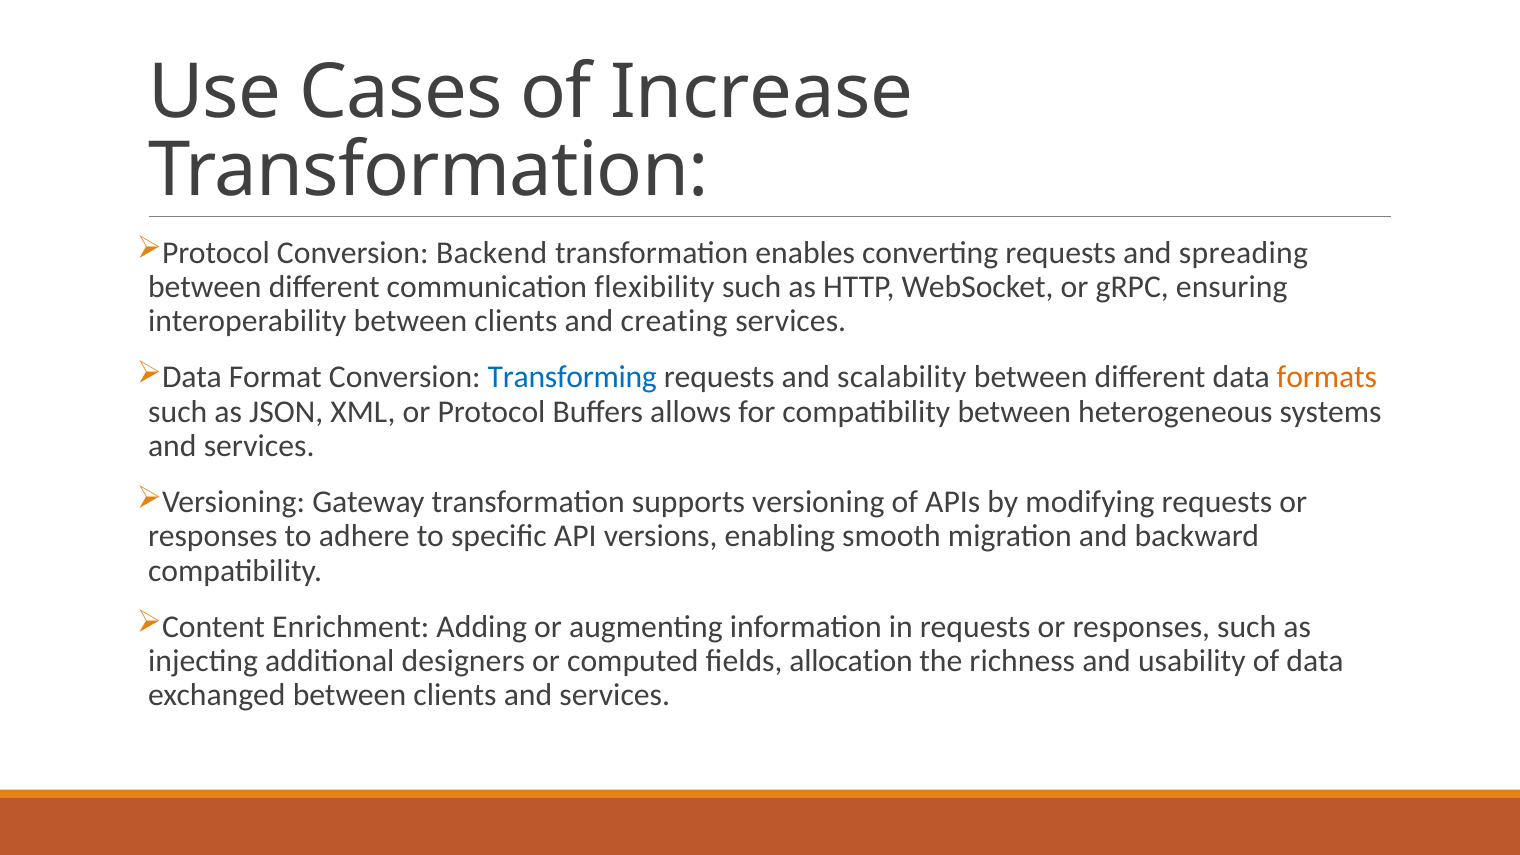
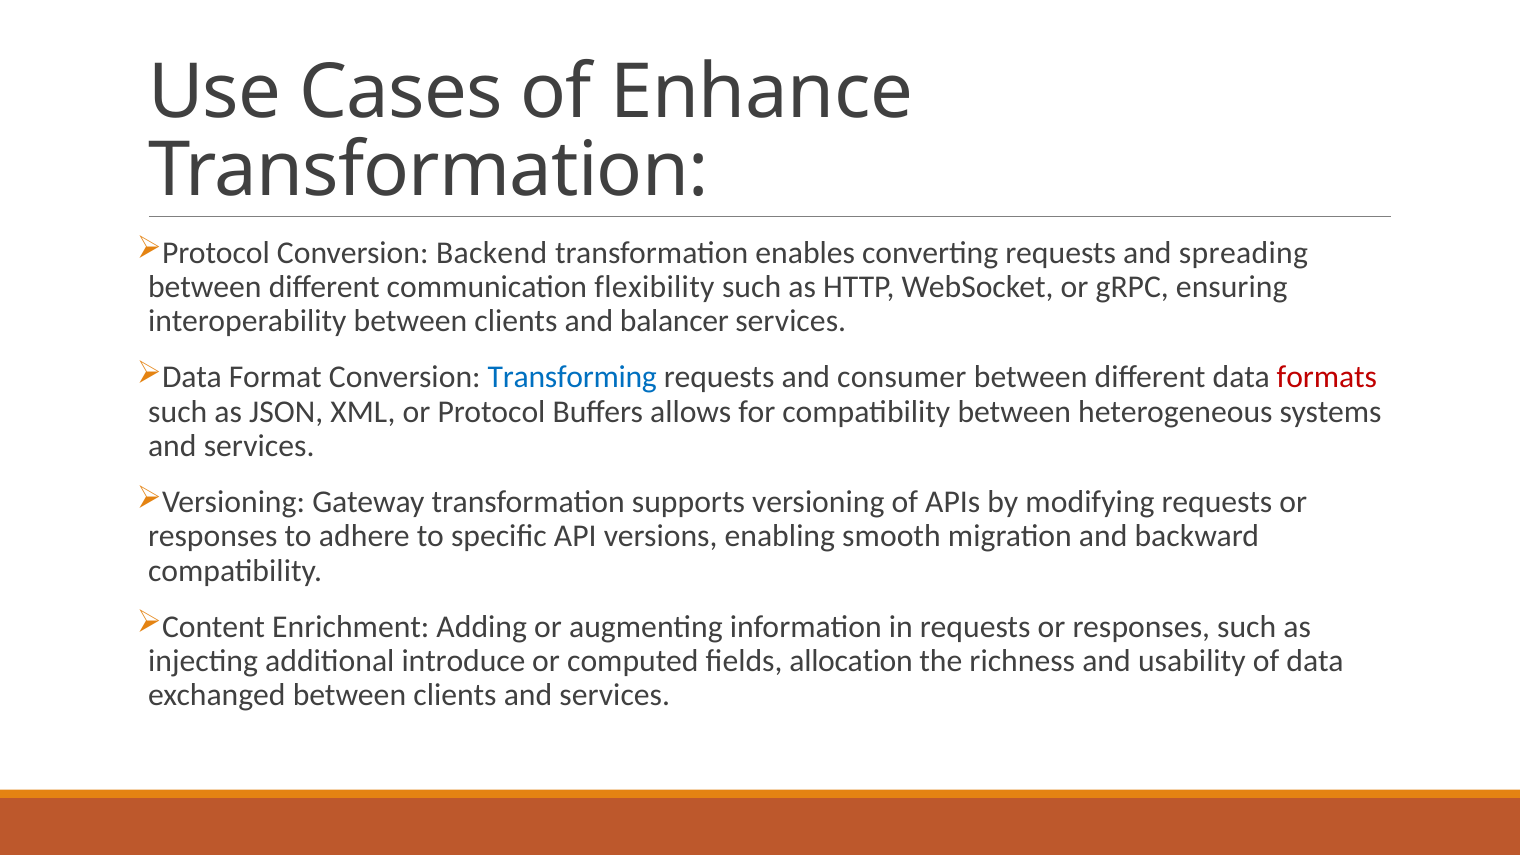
Increase: Increase -> Enhance (762, 93)
creating: creating -> balancer (674, 321)
scalability: scalability -> consumer (902, 377)
formats colour: orange -> red (1327, 377)
designers: designers -> introduce (463, 661)
